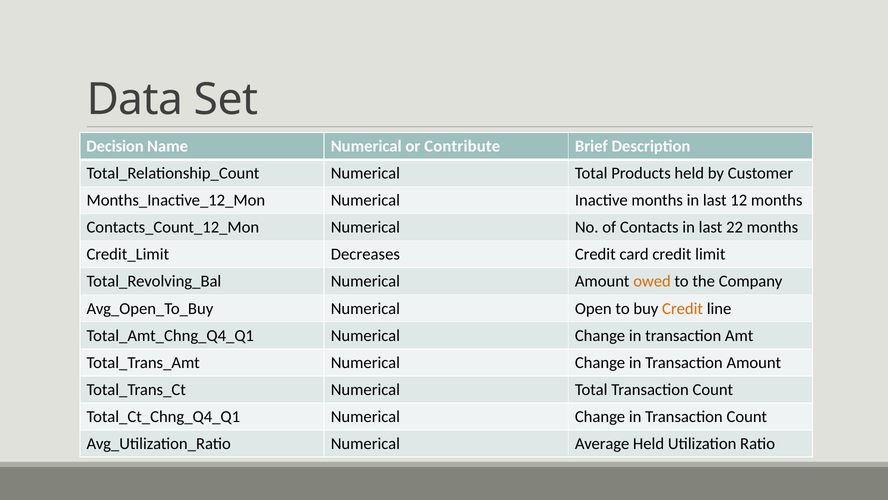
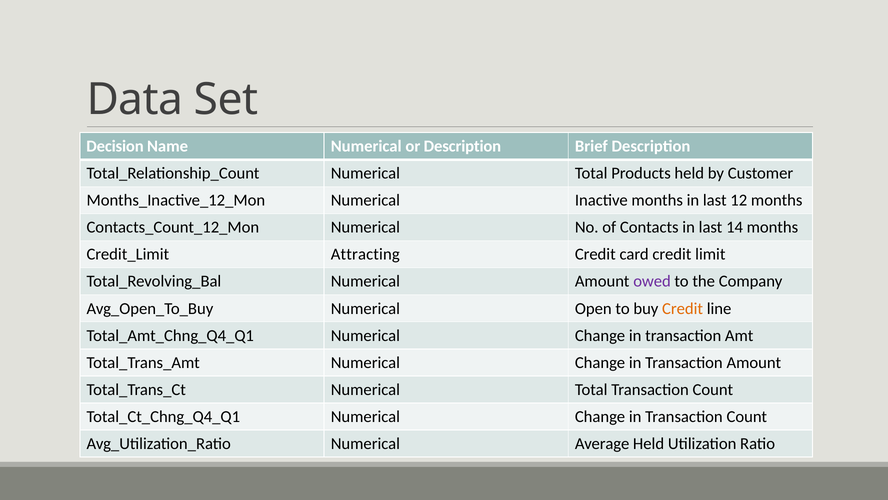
or Contribute: Contribute -> Description (462, 146)
22: 22 -> 14 (735, 227)
Decreases: Decreases -> Attracting (365, 254)
owed colour: orange -> purple (652, 281)
